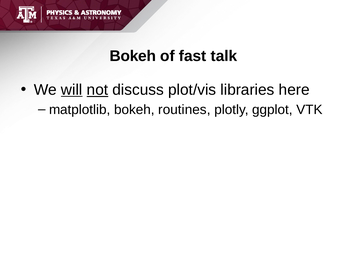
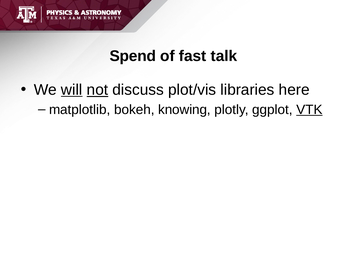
Bokeh: Bokeh -> Spend (133, 56)
routines: routines -> knowing (184, 110)
VTK underline: none -> present (309, 110)
